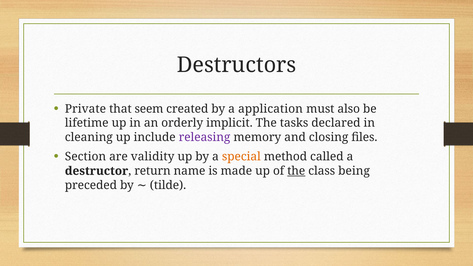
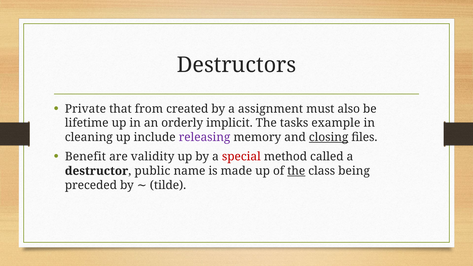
seem: seem -> from (149, 109)
application: application -> assignment (271, 109)
declared: declared -> example (336, 123)
closing underline: none -> present (329, 137)
Section: Section -> Benefit (85, 157)
special colour: orange -> red (241, 157)
return: return -> public (152, 171)
